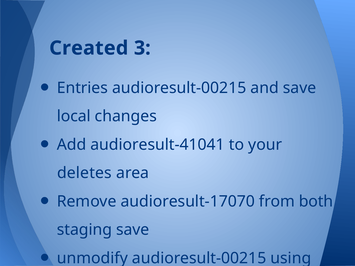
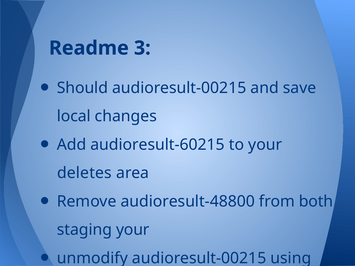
Created: Created -> Readme (89, 48)
Entries: Entries -> Should (82, 88)
audioresult-41041: audioresult-41041 -> audioresult-60215 (158, 145)
audioresult-17070: audioresult-17070 -> audioresult-48800 (188, 202)
staging save: save -> your (133, 230)
